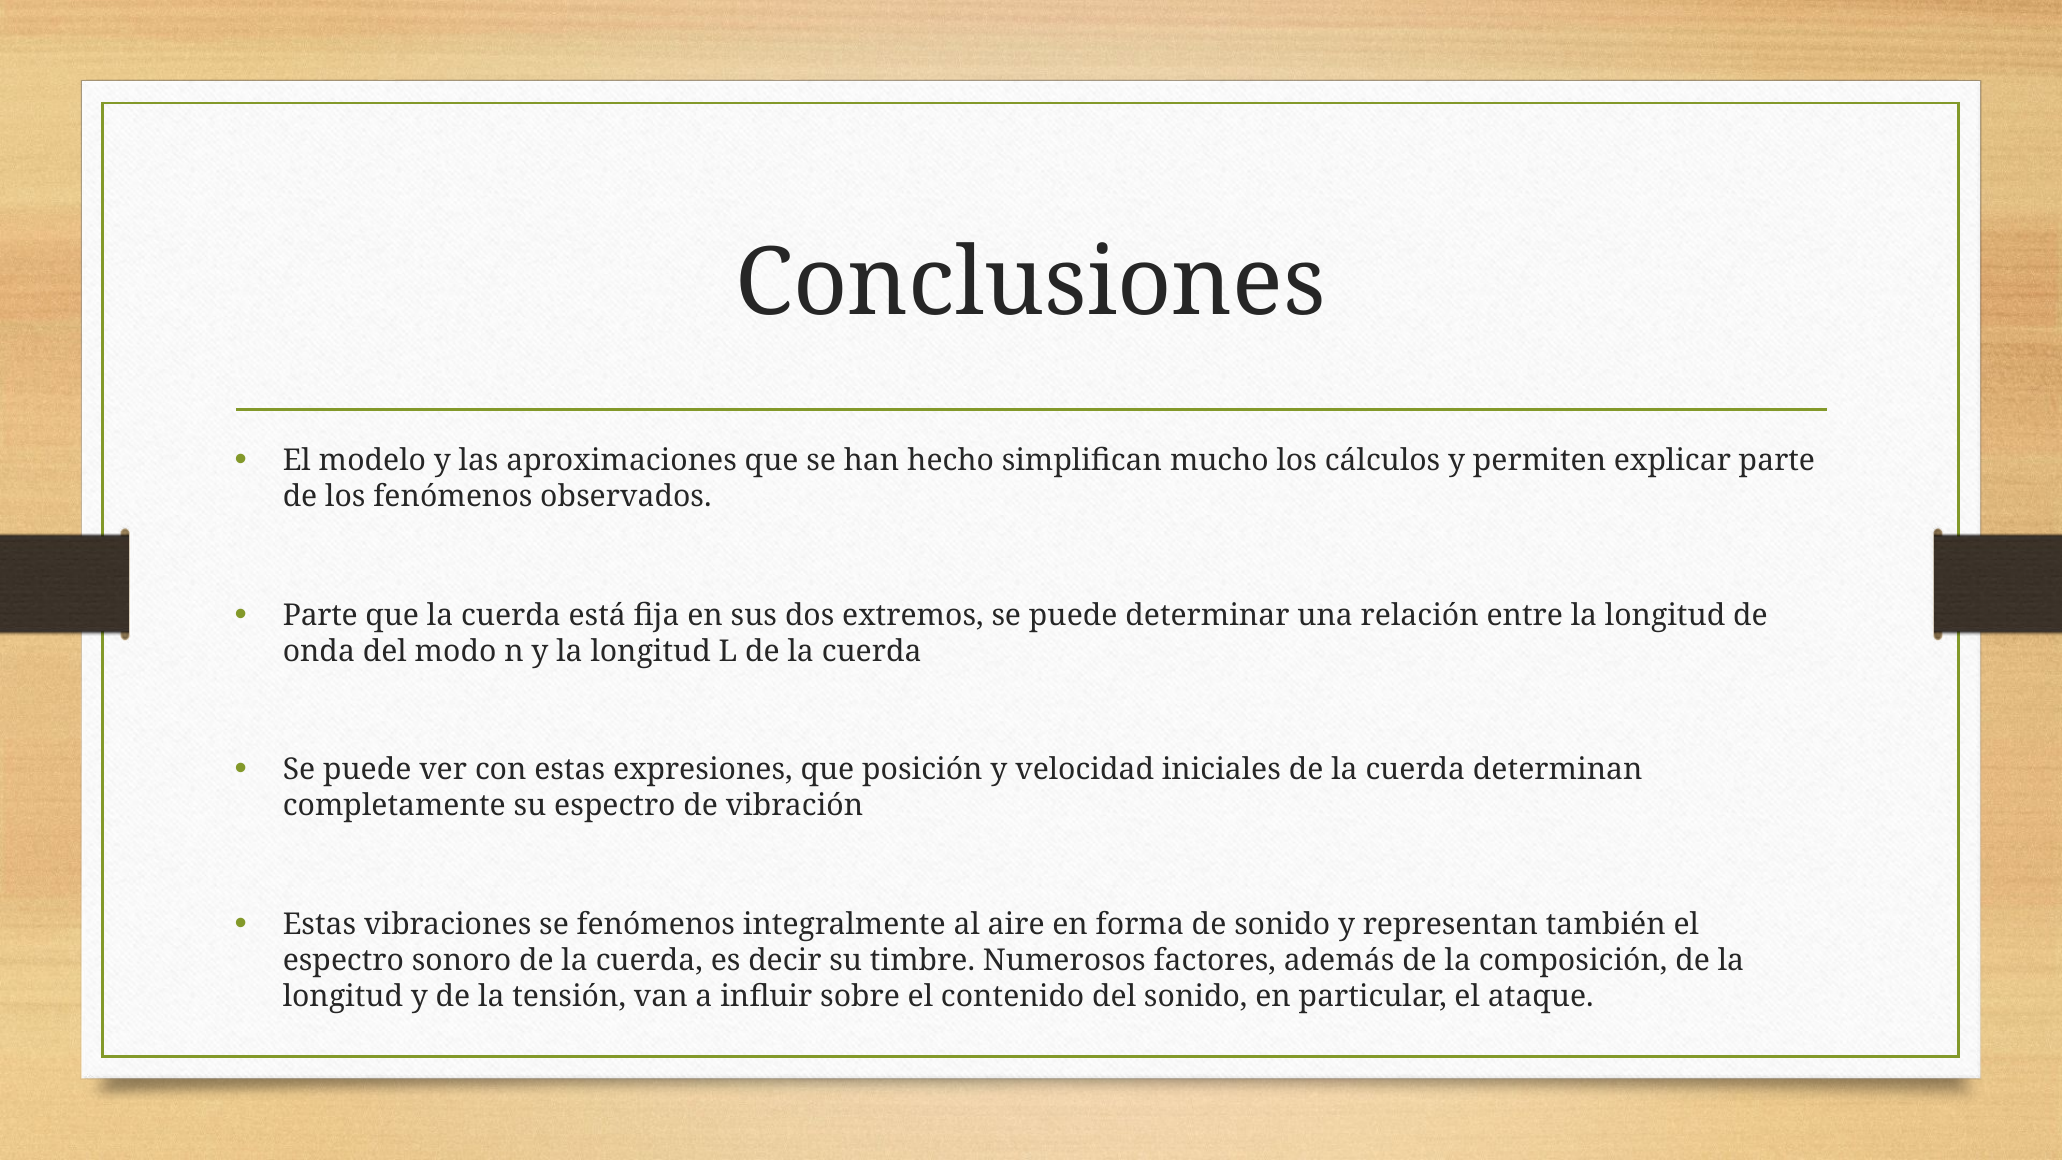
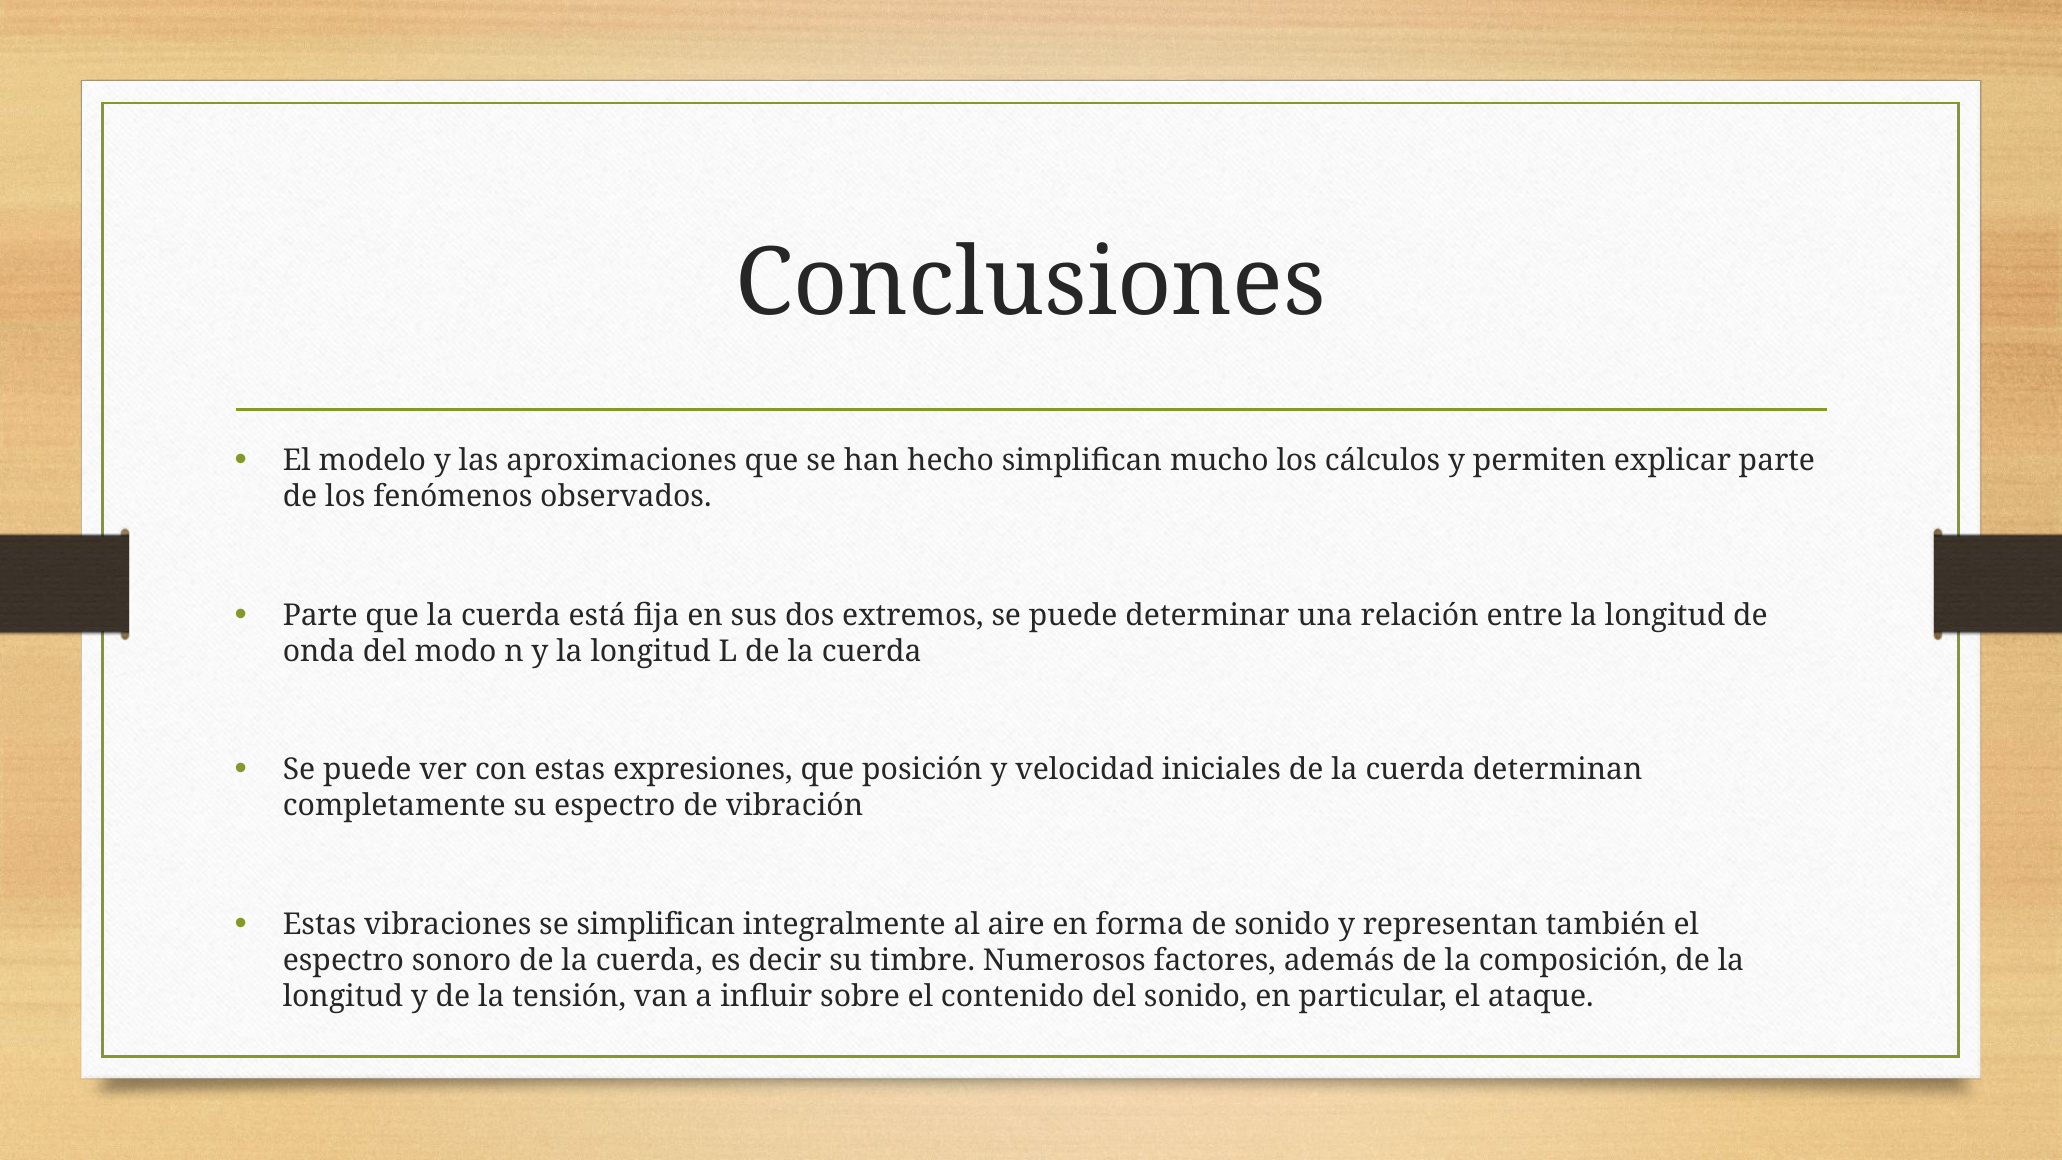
se fenómenos: fenómenos -> simplifican (656, 924)
